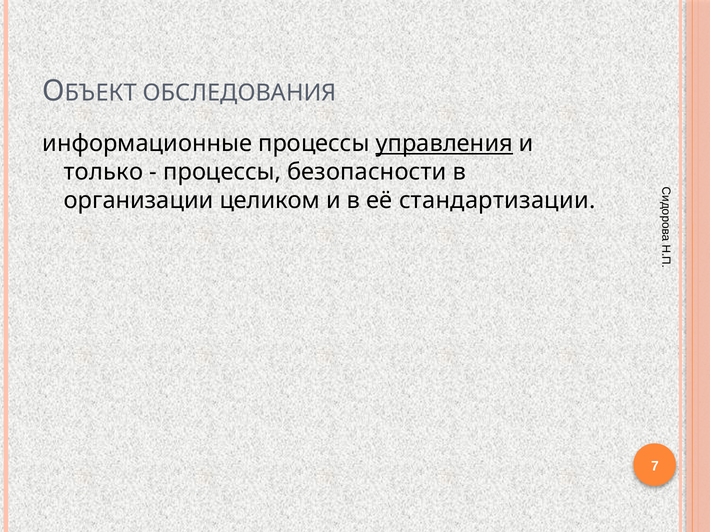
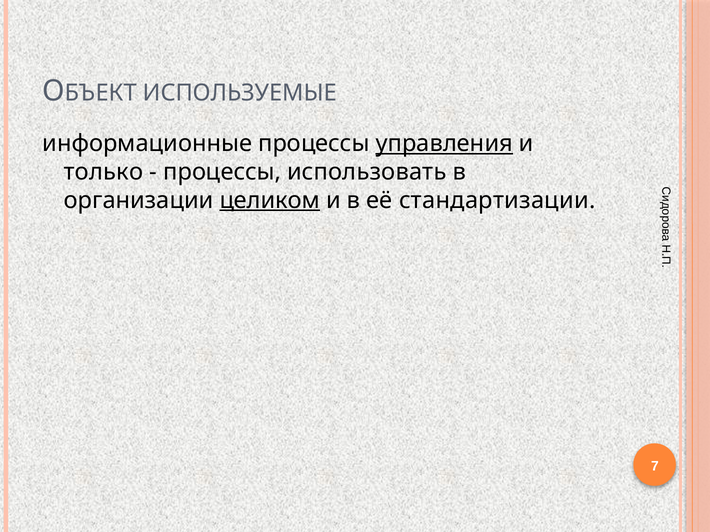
ОБСЛЕДОВАНИЯ: ОБСЛЕДОВАНИЯ -> ИСПОЛЬЗУЕМЫЕ (240, 93)
безопасности: безопасности -> использовать (367, 172)
целиком underline: none -> present (270, 200)
